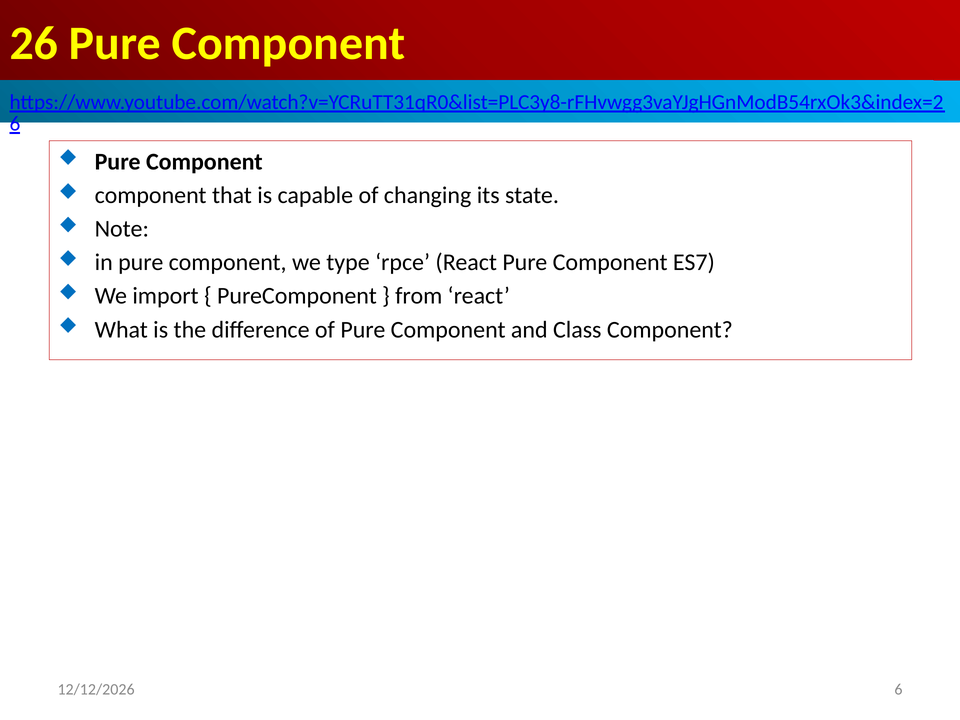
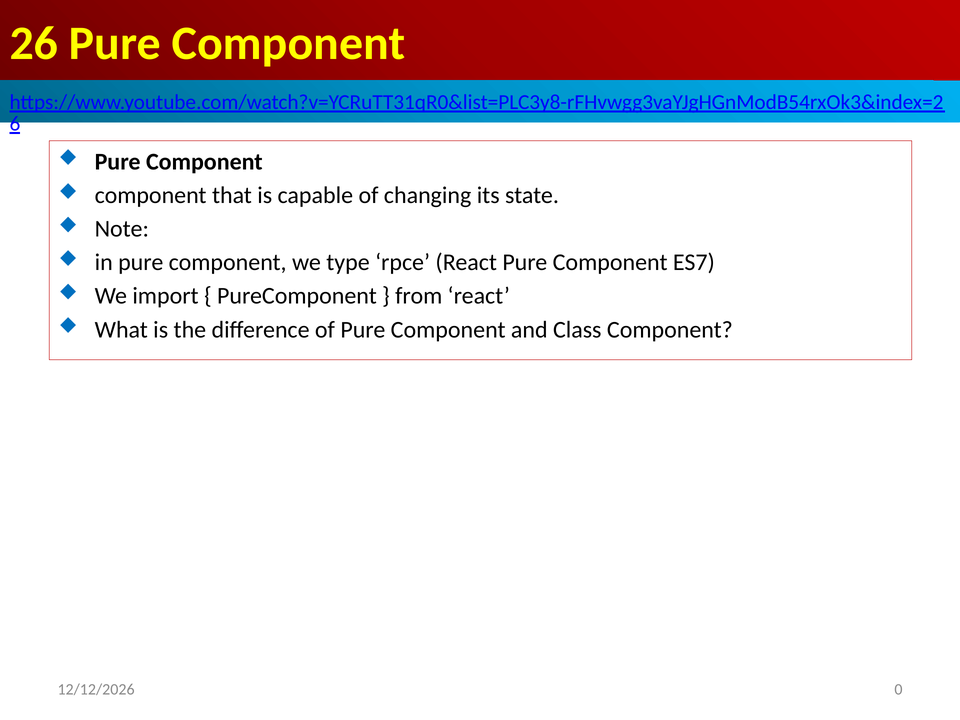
6: 6 -> 0 (898, 690)
